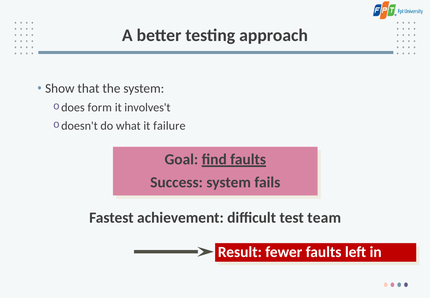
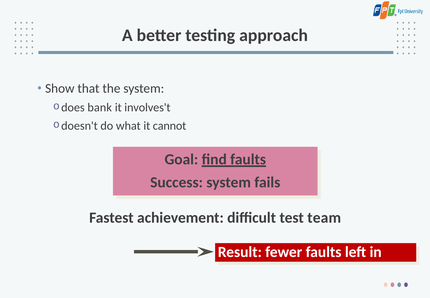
form: form -> bank (100, 107)
failure: failure -> cannot (170, 126)
